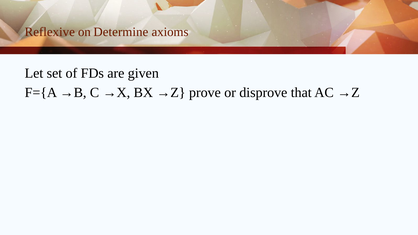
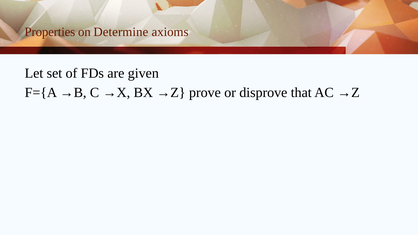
Reflexive: Reflexive -> Properties (50, 32)
